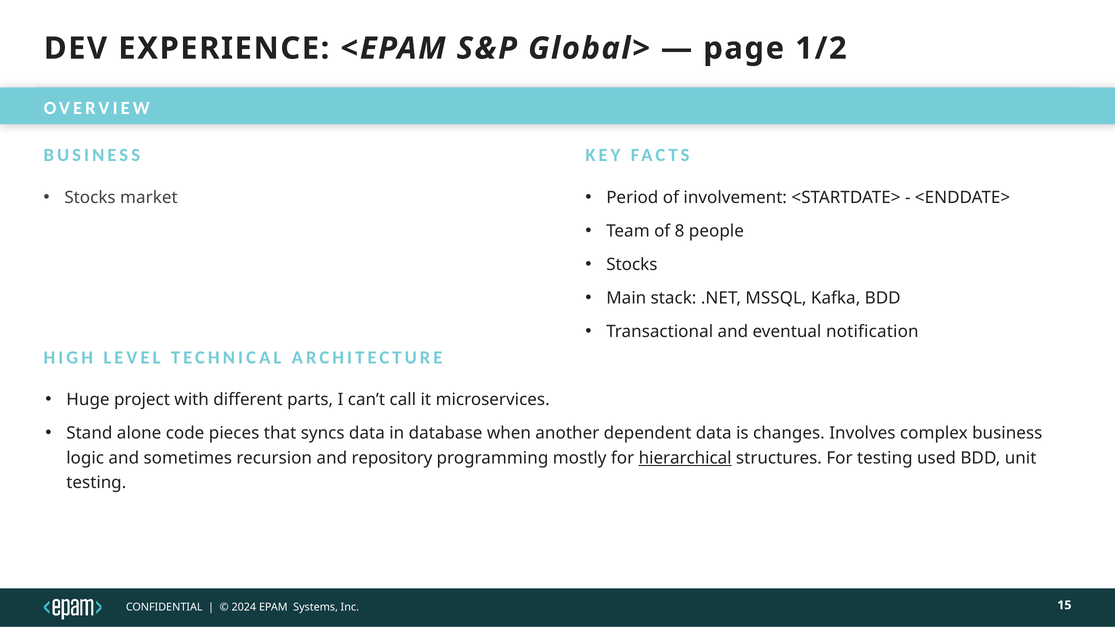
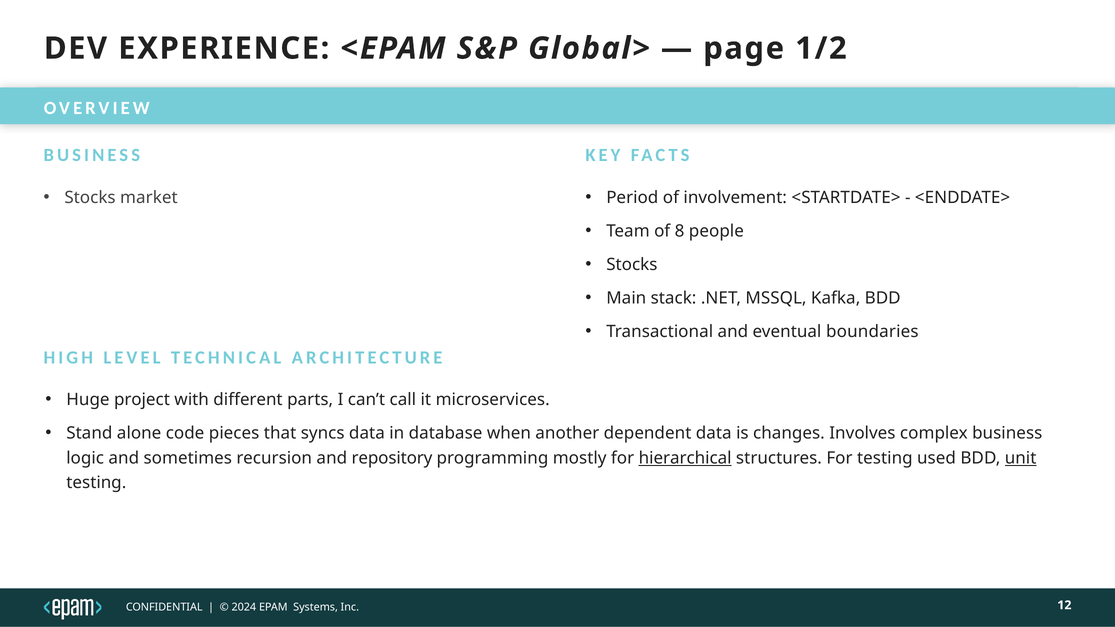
notification: notification -> boundaries (872, 332)
unit underline: none -> present (1021, 458)
15: 15 -> 12 (1064, 605)
